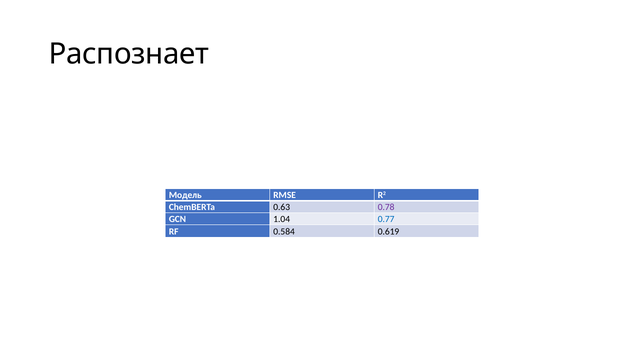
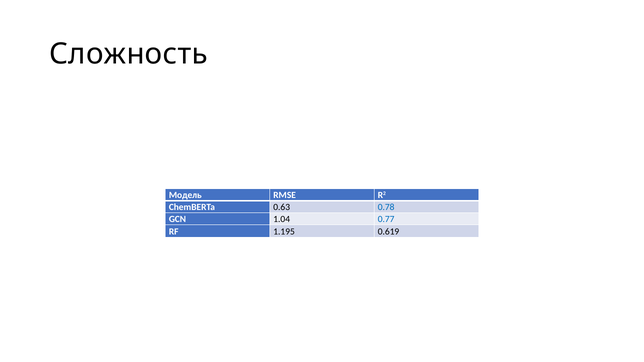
Распознает: Распознает -> Сложность (129, 54)
0.78 colour: purple -> blue (386, 207)
0.584: 0.584 -> 1.195 (284, 232)
